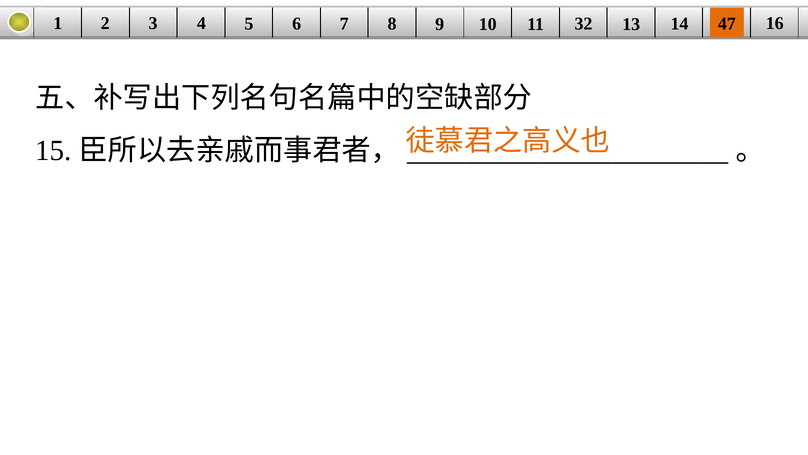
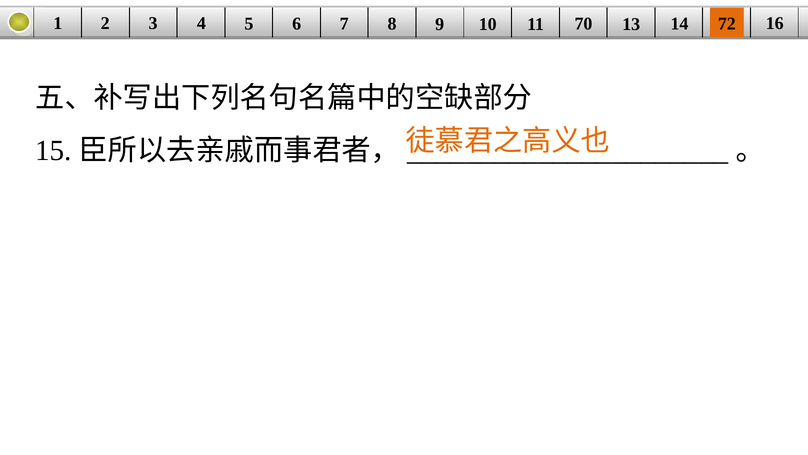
32: 32 -> 70 (583, 24)
47: 47 -> 72 (727, 24)
